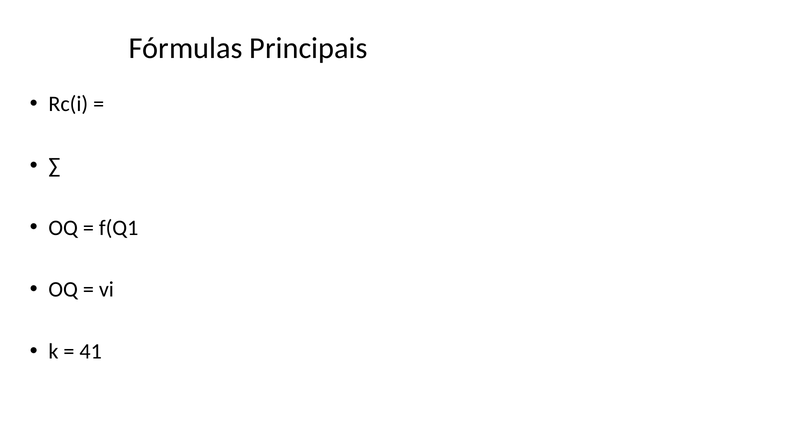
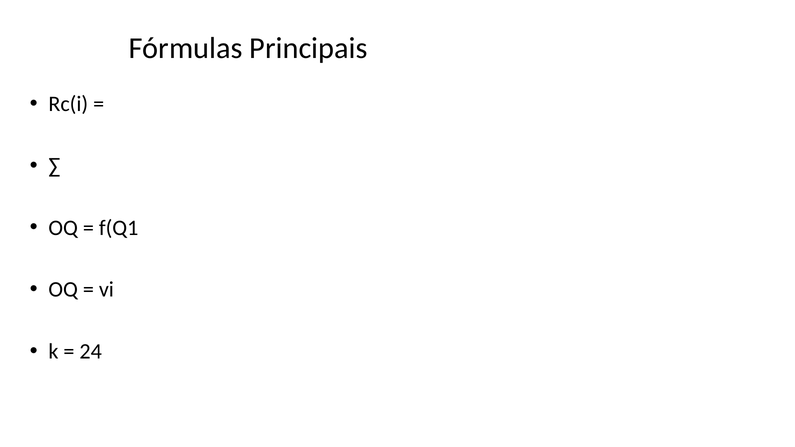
41: 41 -> 24 (91, 352)
